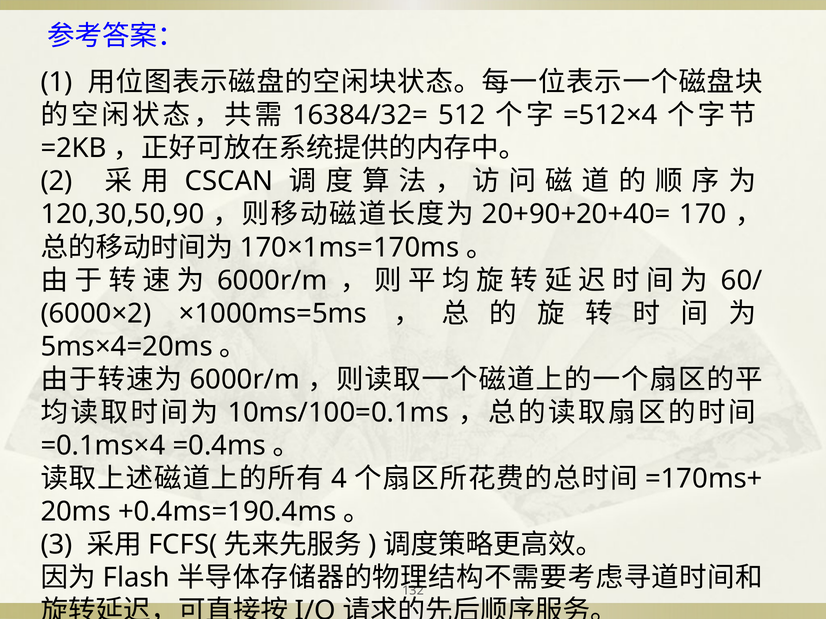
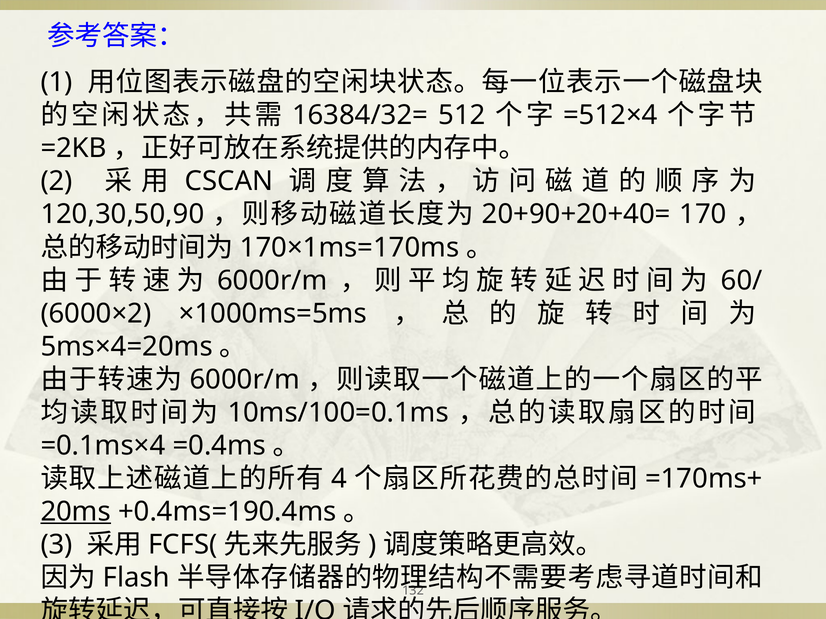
20ms underline: none -> present (76, 512)
